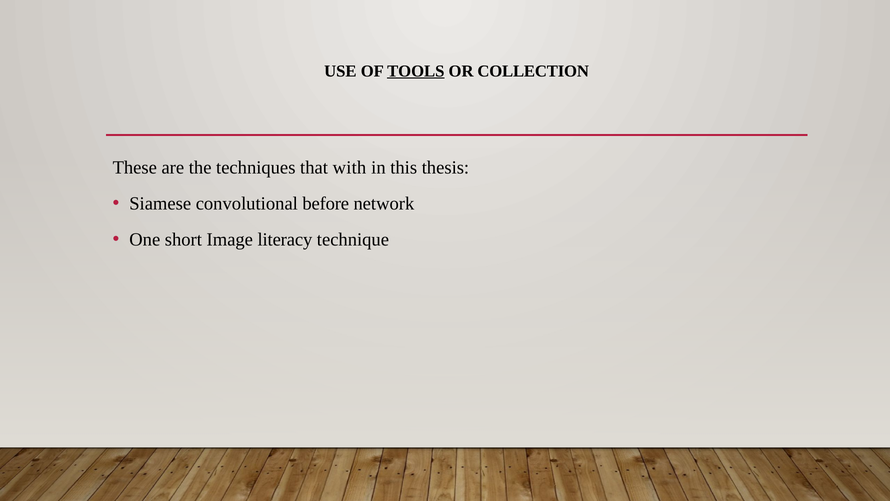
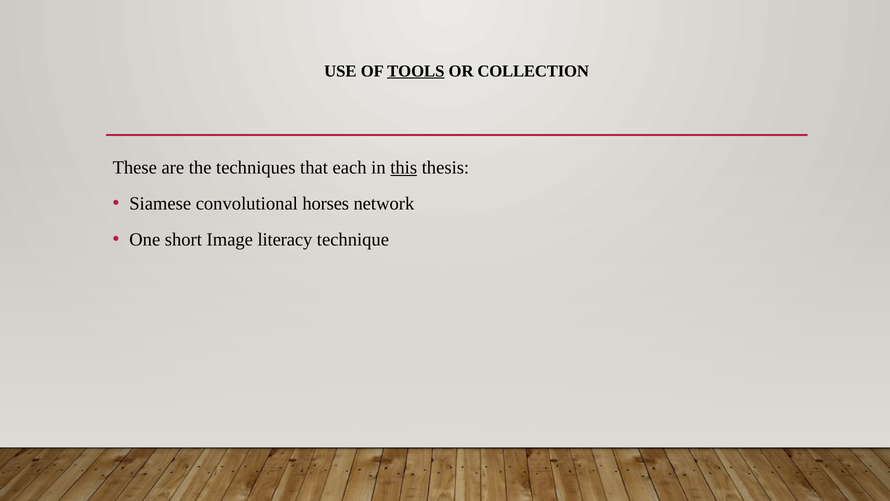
with: with -> each (350, 167)
this underline: none -> present (404, 167)
before: before -> horses (326, 203)
